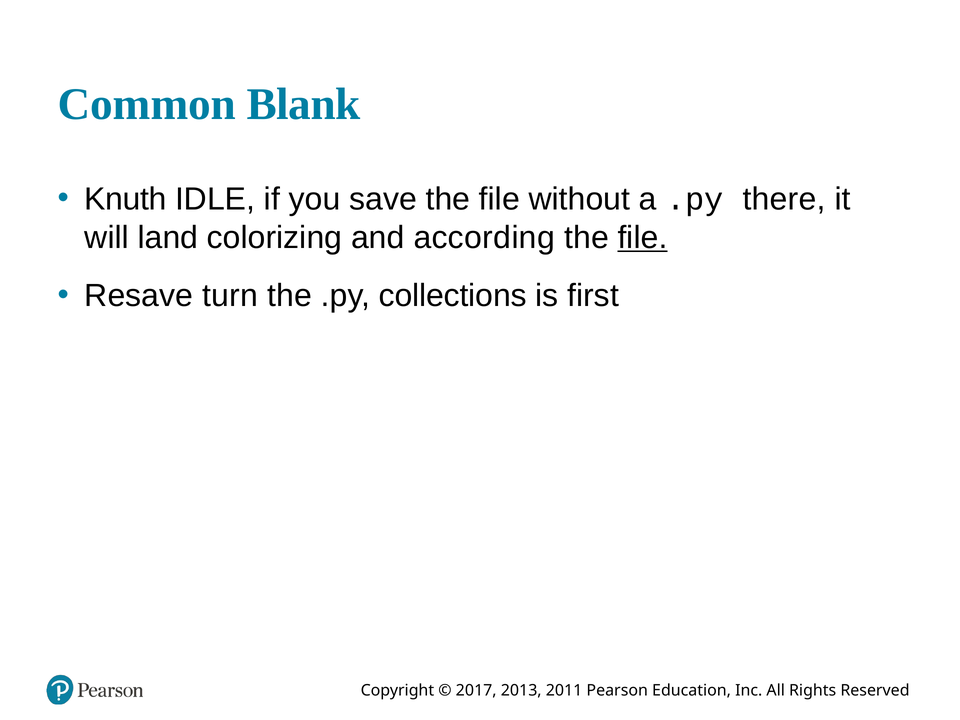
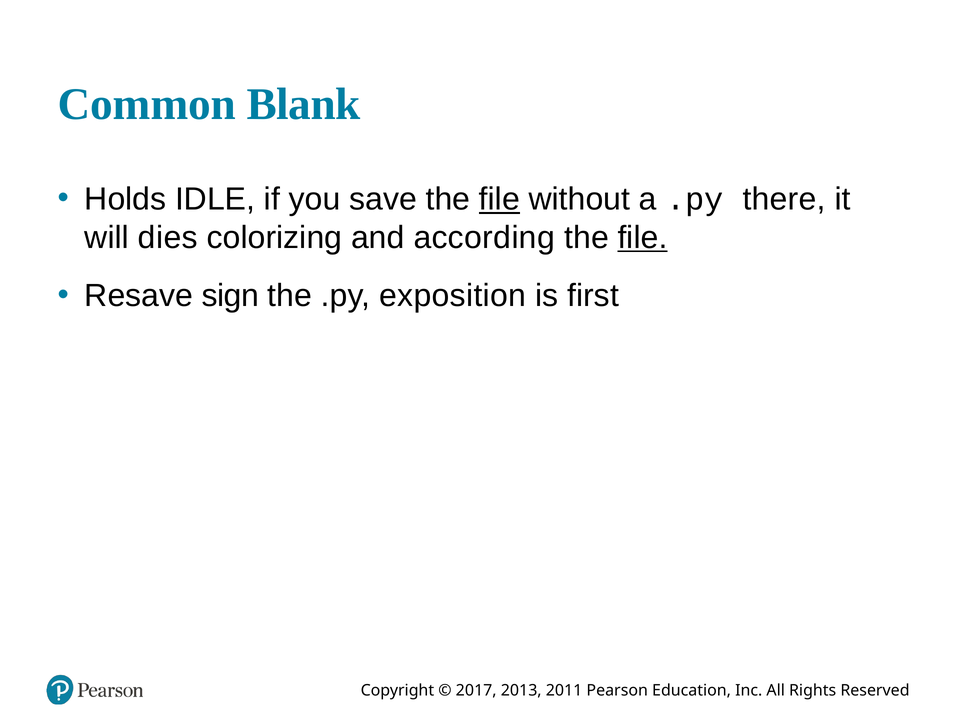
Knuth: Knuth -> Holds (125, 199)
file underline: none -> present (499, 199)
land: land -> dies (168, 237)
turn: turn -> sign (230, 296)
collections: collections -> exposition (453, 296)
